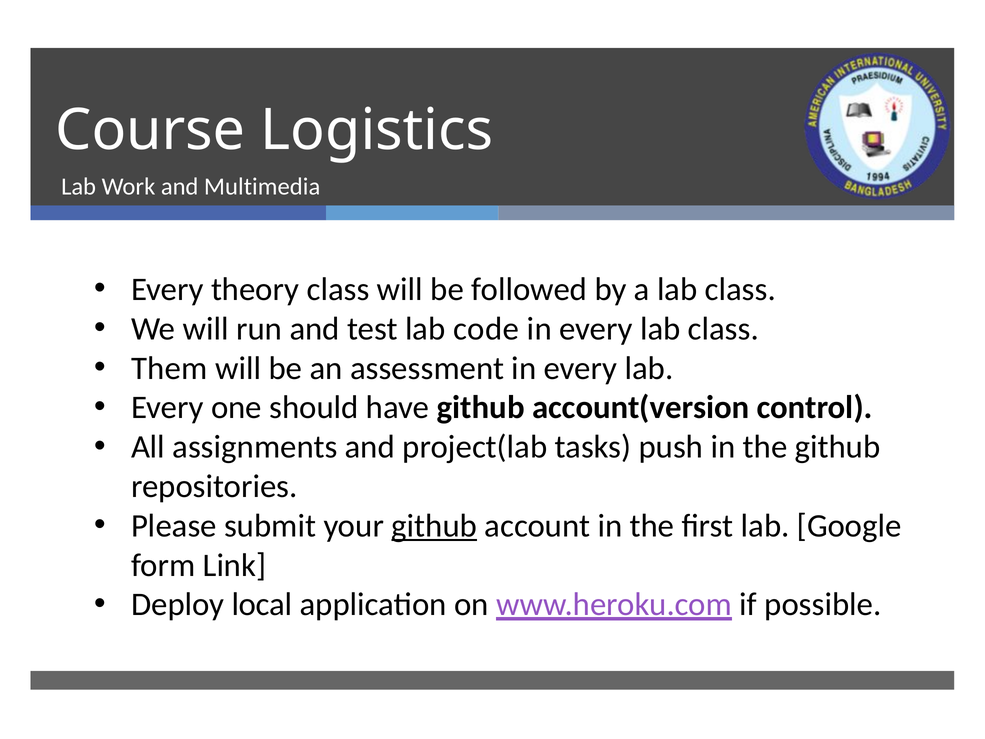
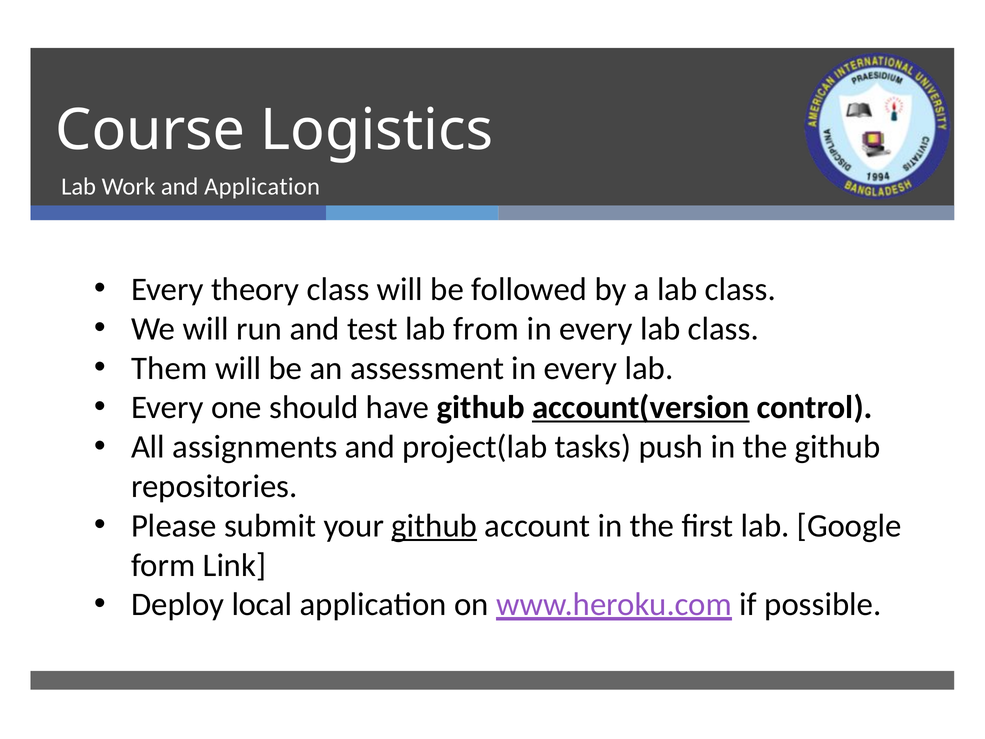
and Multimedia: Multimedia -> Application (262, 187)
code: code -> from (486, 329)
account(version underline: none -> present (641, 407)
